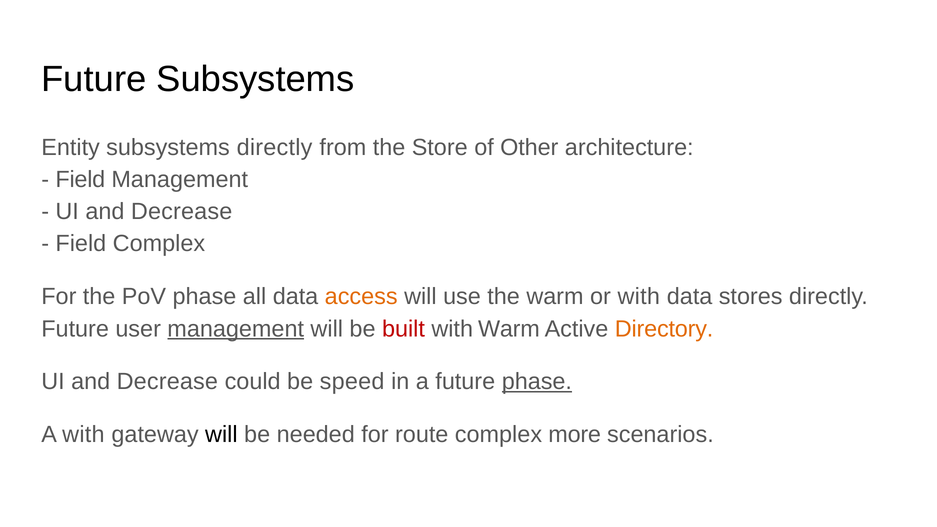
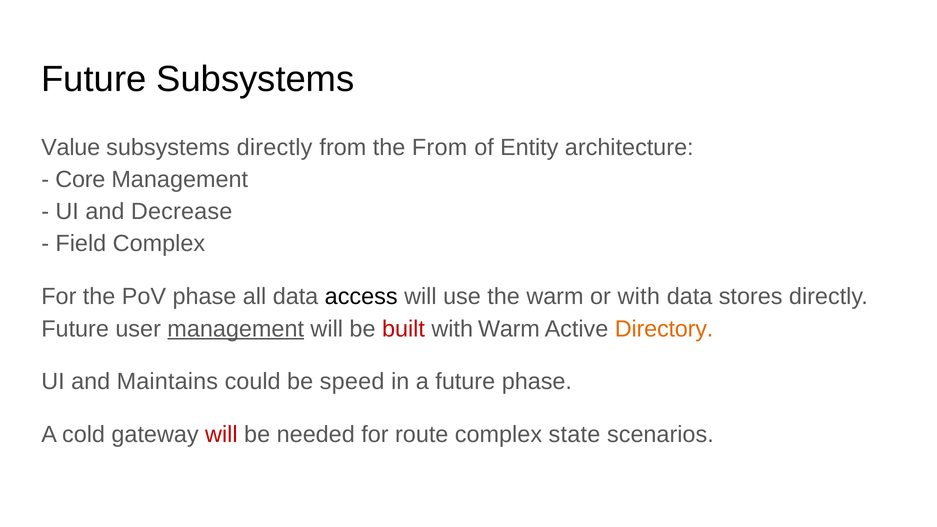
Entity: Entity -> Value (71, 147)
the Store: Store -> From (440, 147)
Other: Other -> Entity (529, 147)
Field: Field -> Core (80, 179)
access colour: orange -> black (361, 297)
Decrease: Decrease -> Maintains (167, 382)
phase underline: present -> none (537, 382)
A with: with -> cold (84, 435)
will colour: black -> red (221, 435)
more: more -> state (574, 435)
